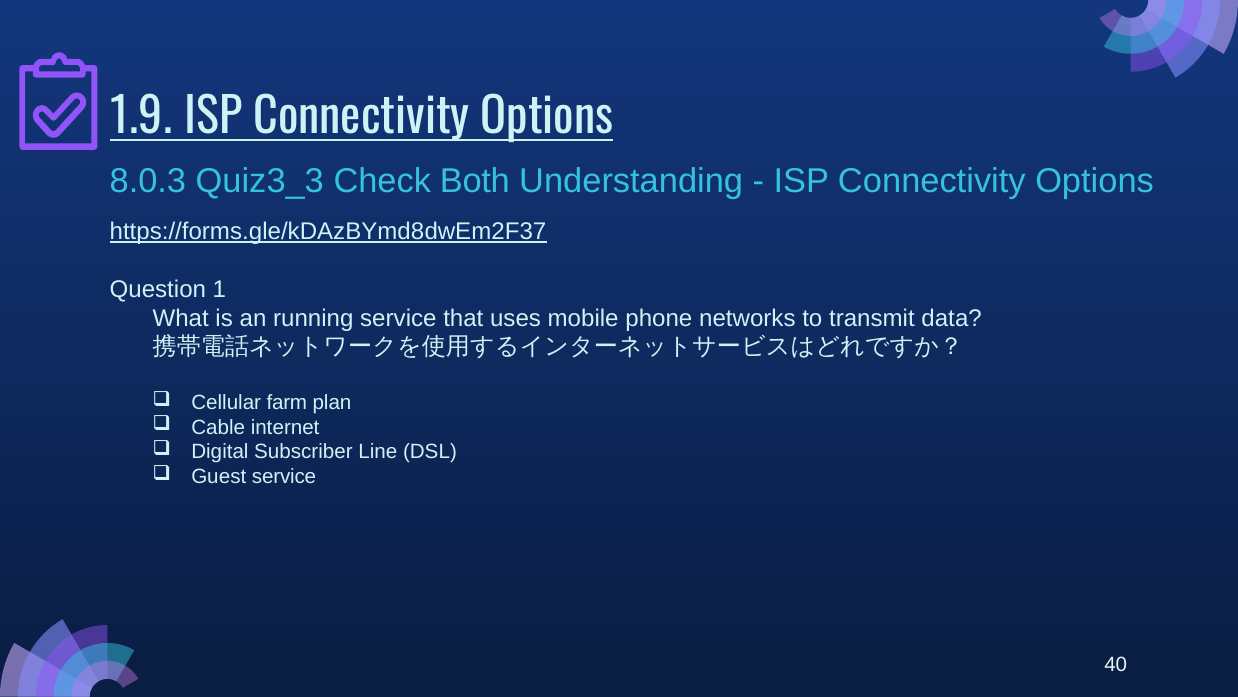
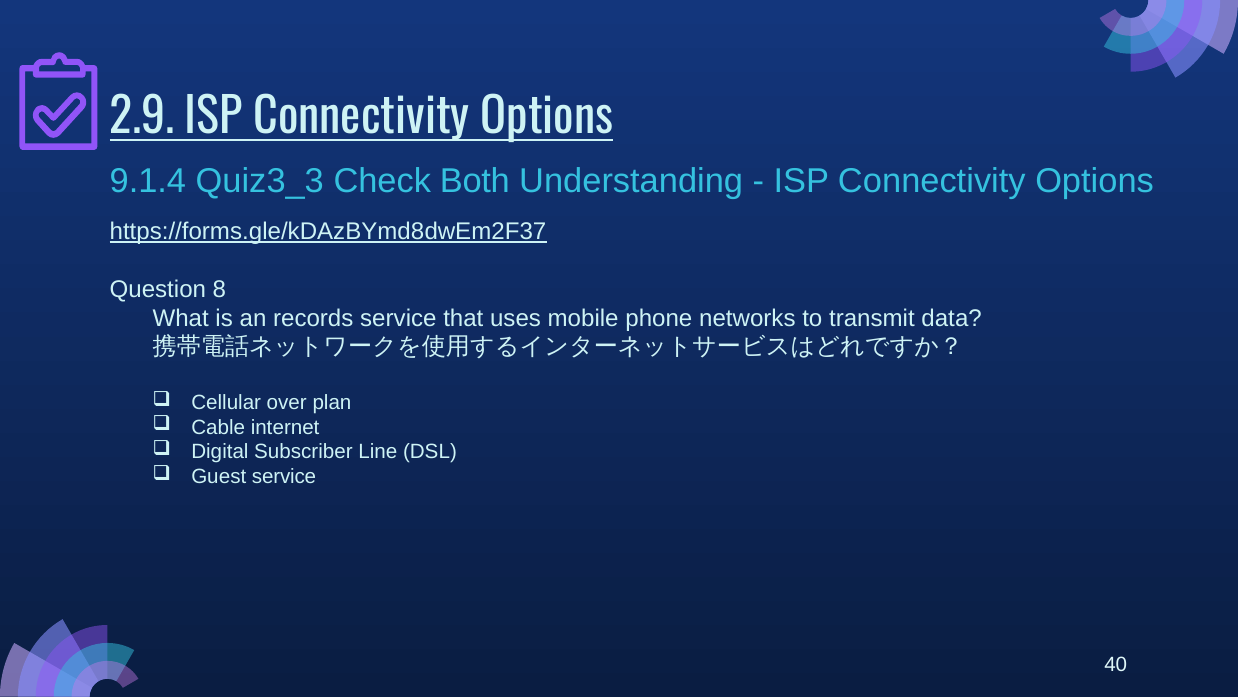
1.9: 1.9 -> 2.9 (142, 118)
8.0.3: 8.0.3 -> 9.1.4 (148, 181)
1: 1 -> 8 (219, 289)
running: running -> records (313, 318)
farm: farm -> over (287, 402)
